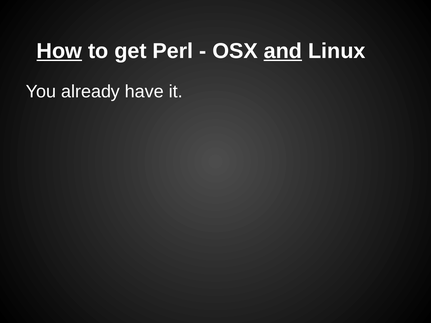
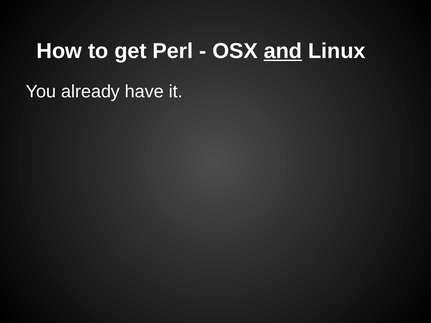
How underline: present -> none (59, 51)
